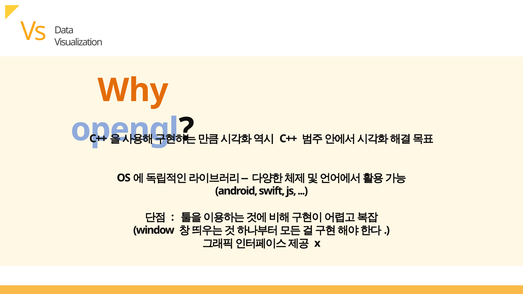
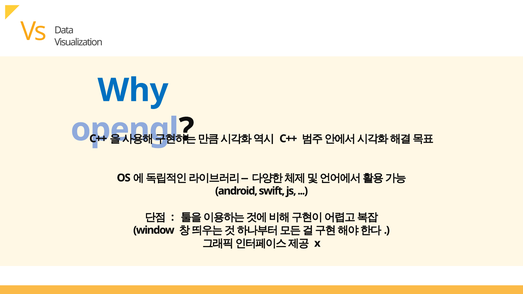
Why colour: orange -> blue (133, 90)
